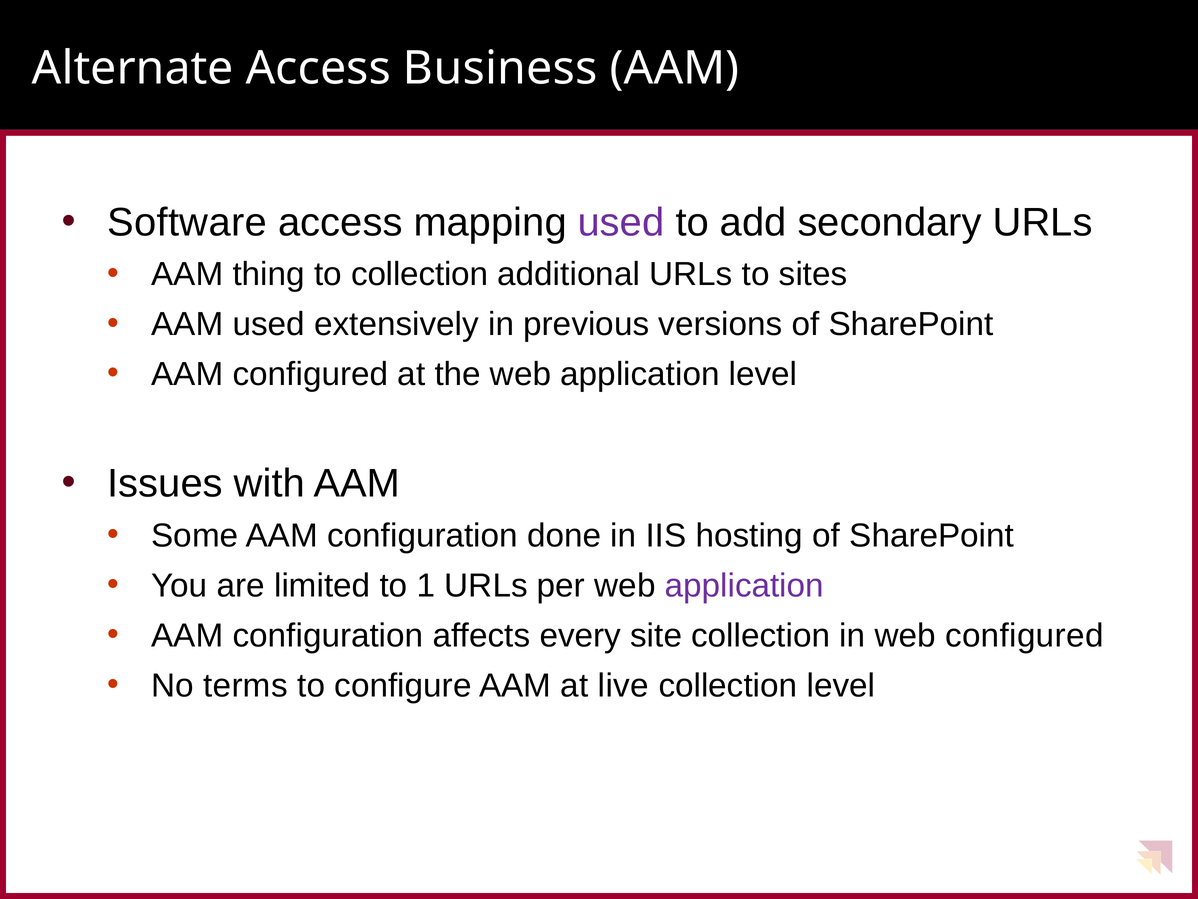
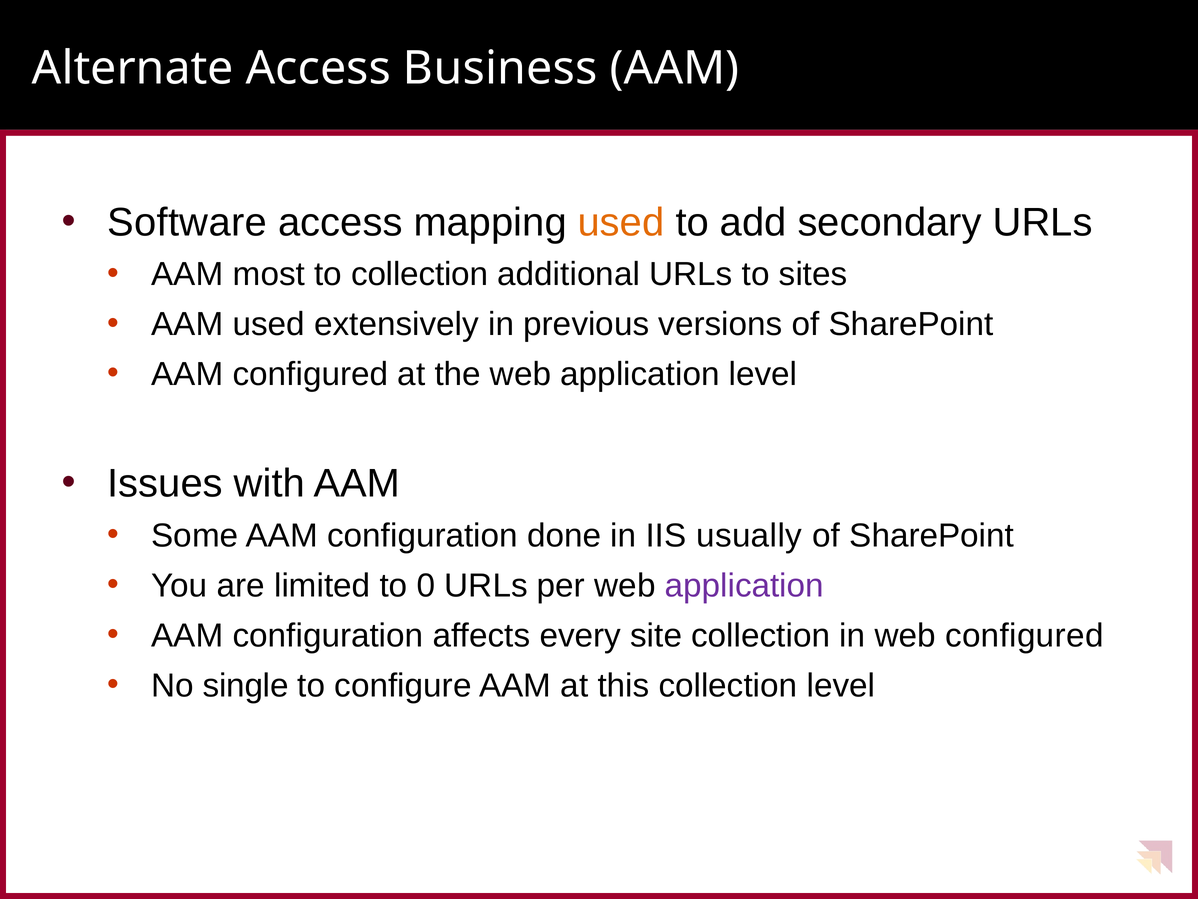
used colour: purple -> orange (621, 222)
thing: thing -> most (269, 274)
hosting: hosting -> usually (749, 535)
1: 1 -> 0 (426, 585)
terms: terms -> single (246, 685)
live: live -> this (623, 685)
